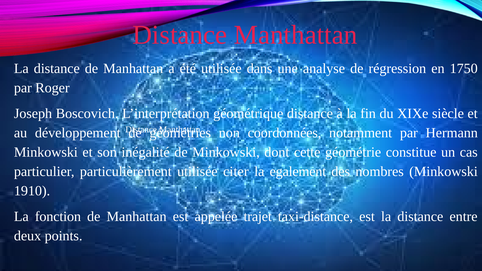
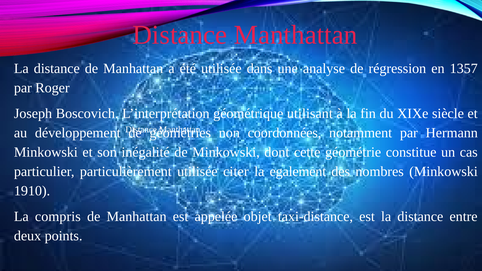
1750: 1750 -> 1357 (464, 69)
géométrique distance: distance -> utilisant (310, 113)
fonction: fonction -> compris (58, 216)
trajet: trajet -> objet (258, 216)
